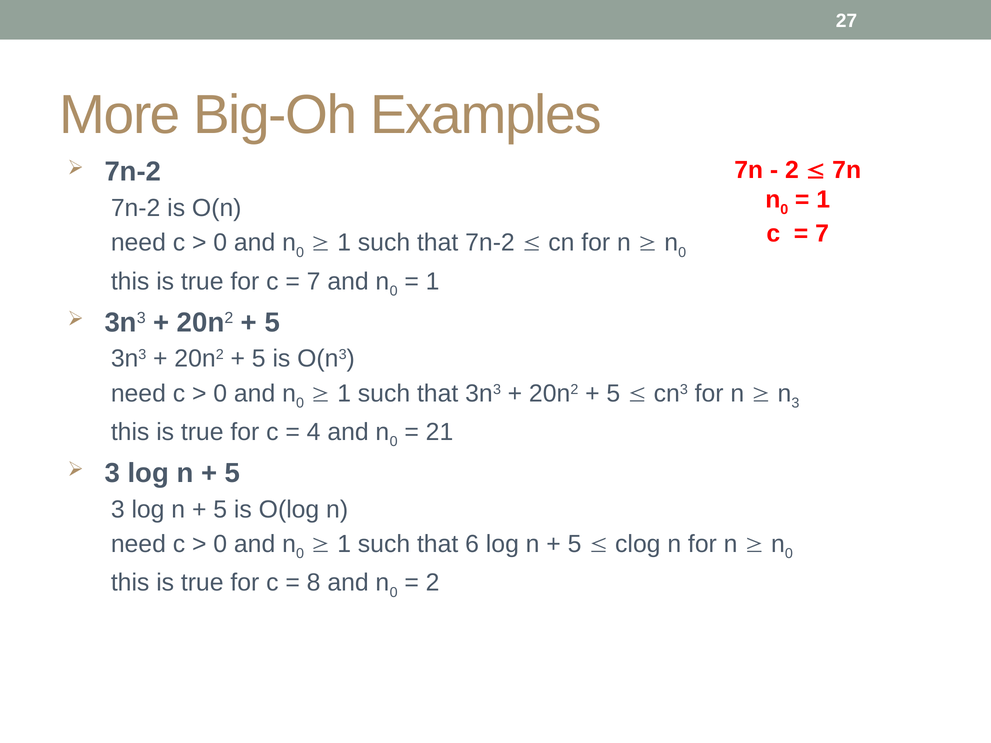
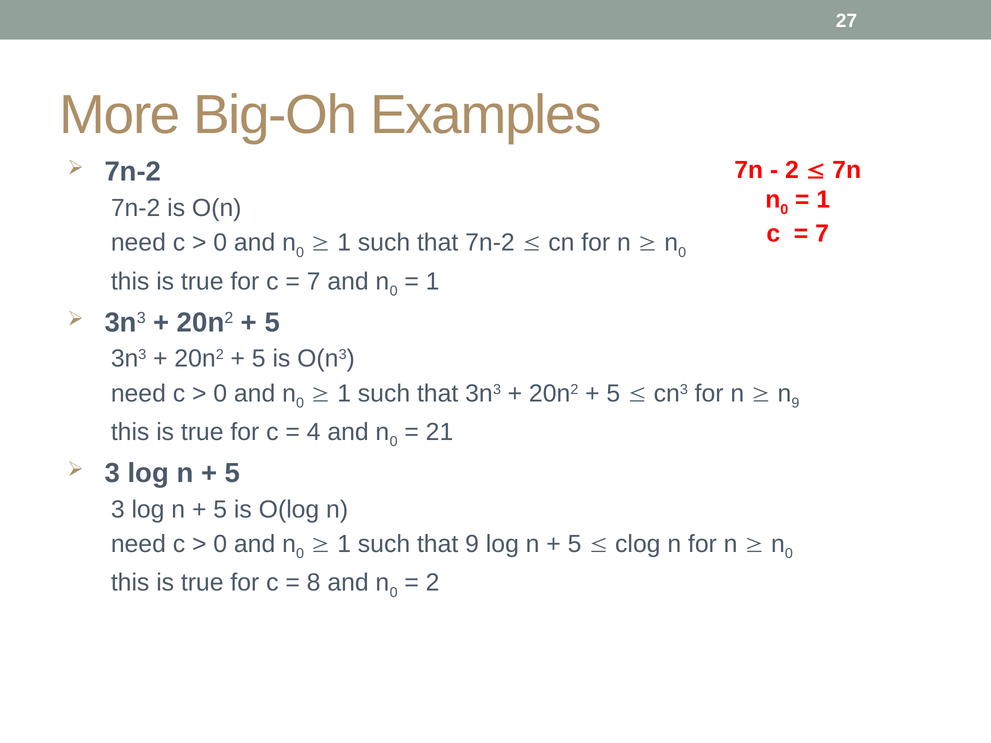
n 3: 3 -> 9 (795, 403)
that 6: 6 -> 9 (472, 544)
